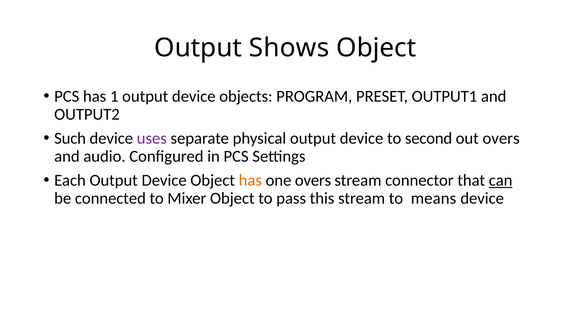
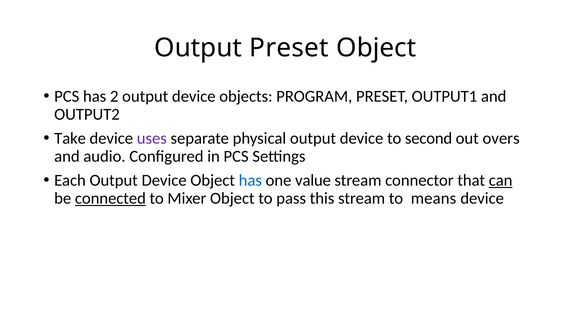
Output Shows: Shows -> Preset (289, 48)
1: 1 -> 2 (114, 97)
Such: Such -> Take (70, 138)
has colour: orange -> blue (250, 180)
one overs: overs -> value (313, 180)
connected underline: none -> present (110, 198)
